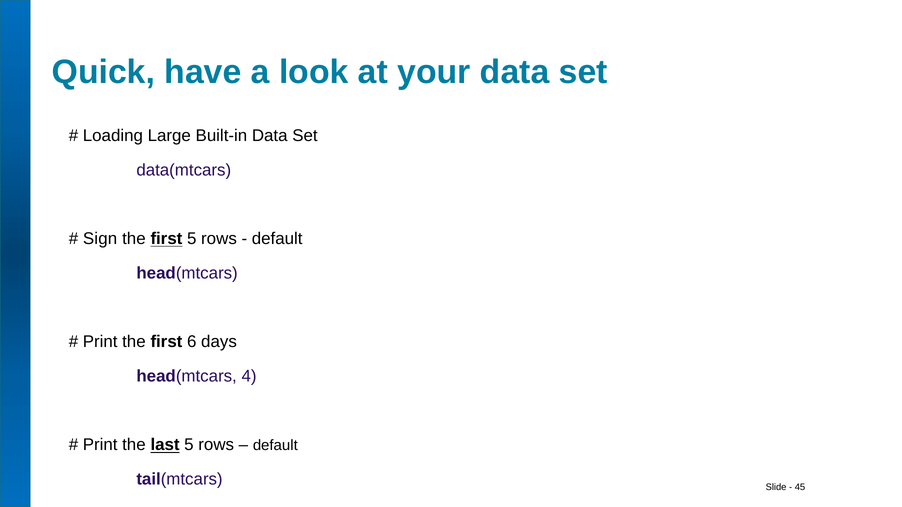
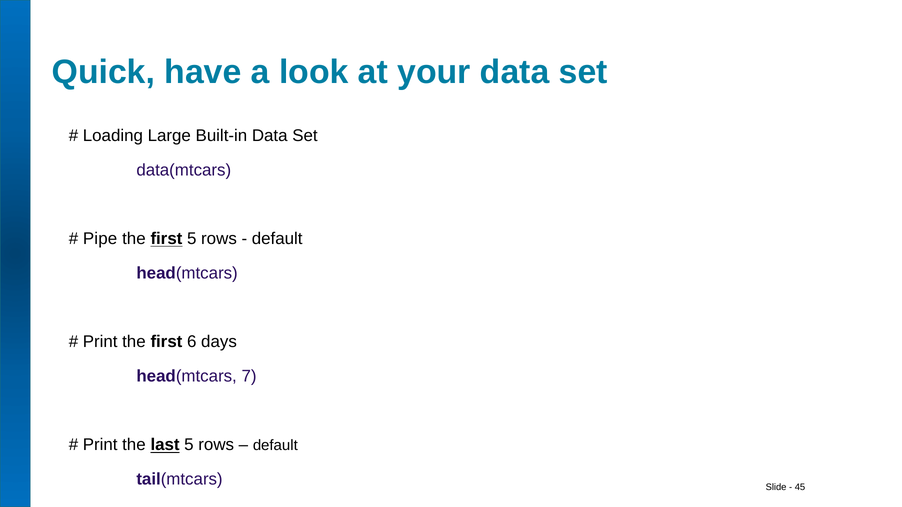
Sign: Sign -> Pipe (100, 239)
4: 4 -> 7 (249, 376)
